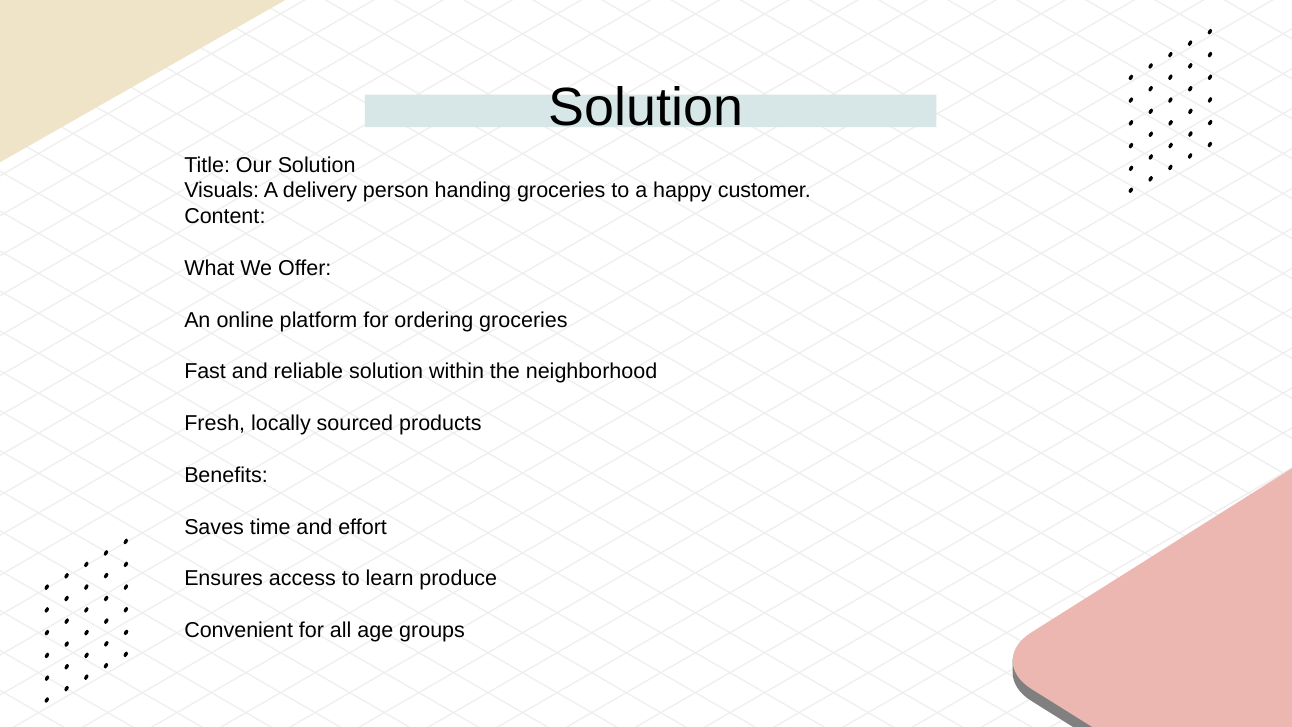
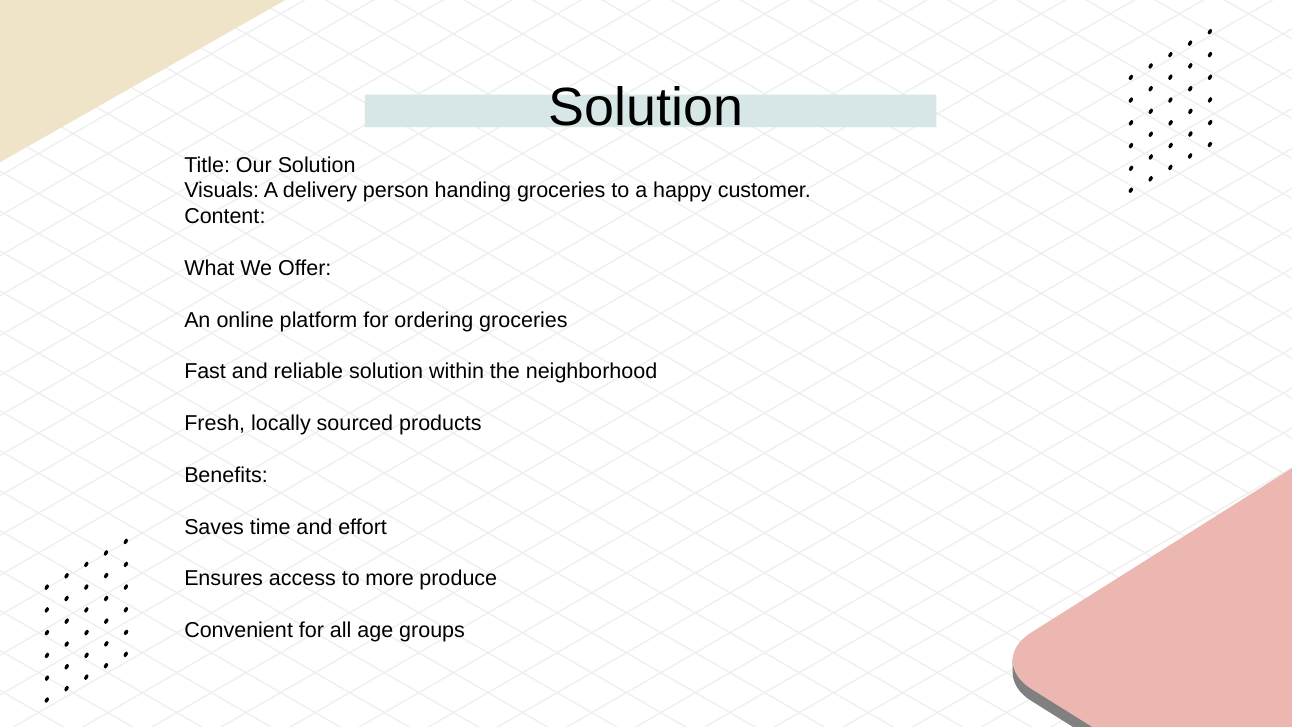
learn: learn -> more (390, 578)
